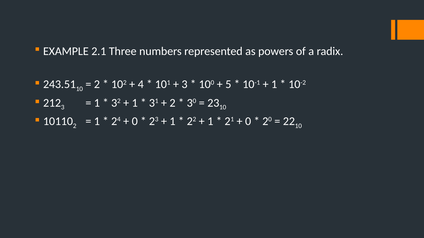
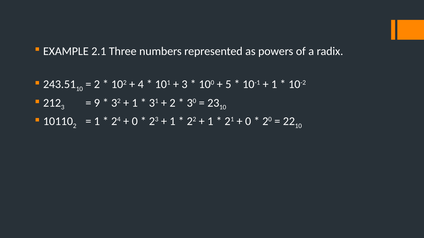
1: 1 -> 9 (97, 103)
